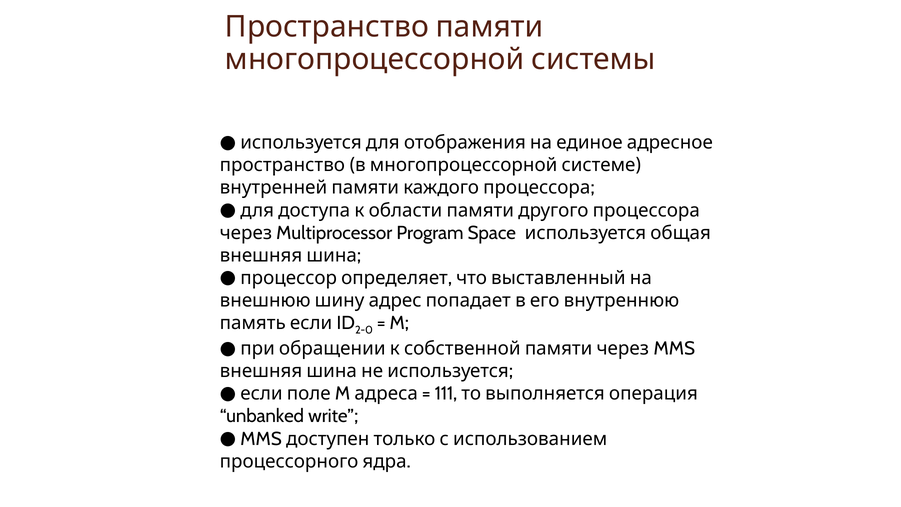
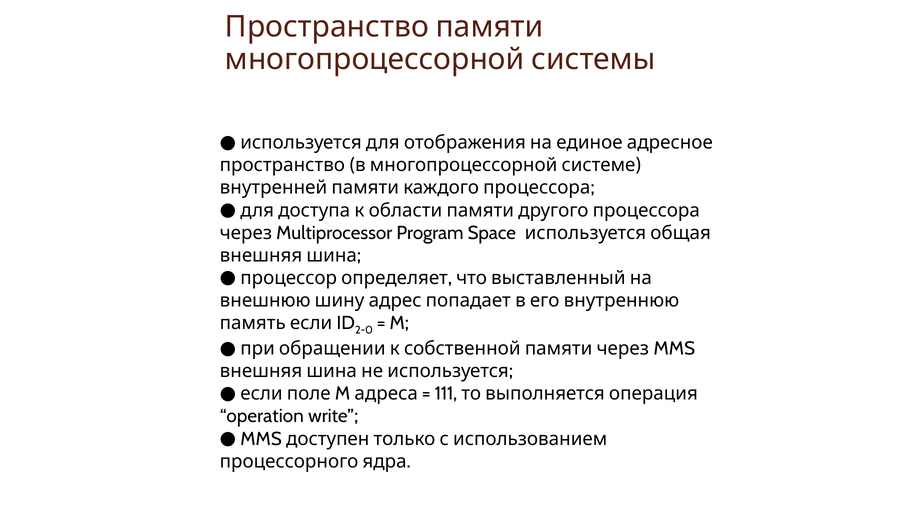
unbanked: unbanked -> operation (262, 416)
